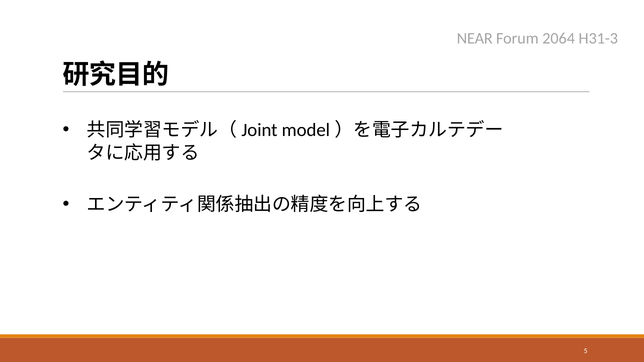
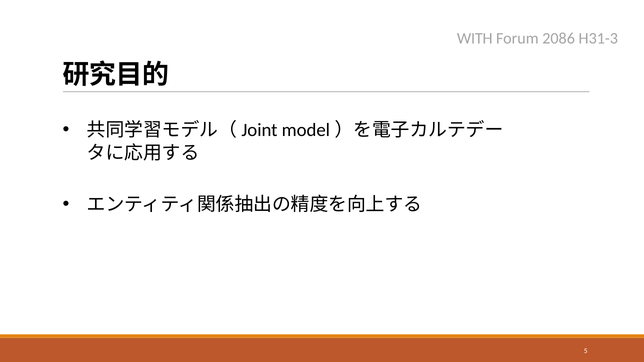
NEAR: NEAR -> WITH (475, 39)
2064: 2064 -> 2086 (559, 39)
